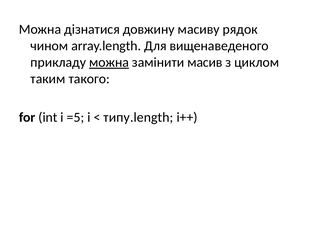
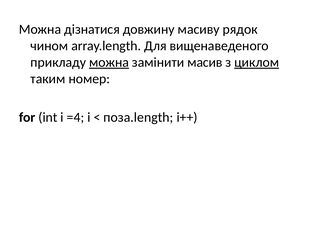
циклом underline: none -> present (257, 62)
такого: такого -> номер (89, 79)
=5: =5 -> =4 (75, 117)
типу.length: типу.length -> поза.length (138, 117)
